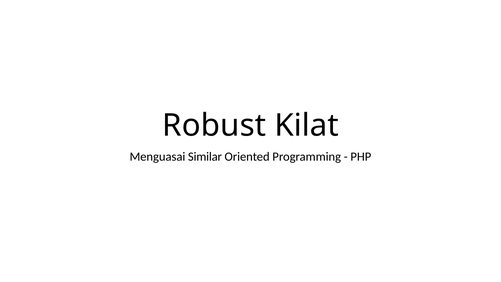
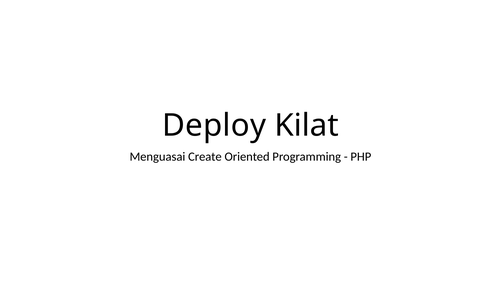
Robust: Robust -> Deploy (214, 125)
Similar: Similar -> Create (205, 157)
